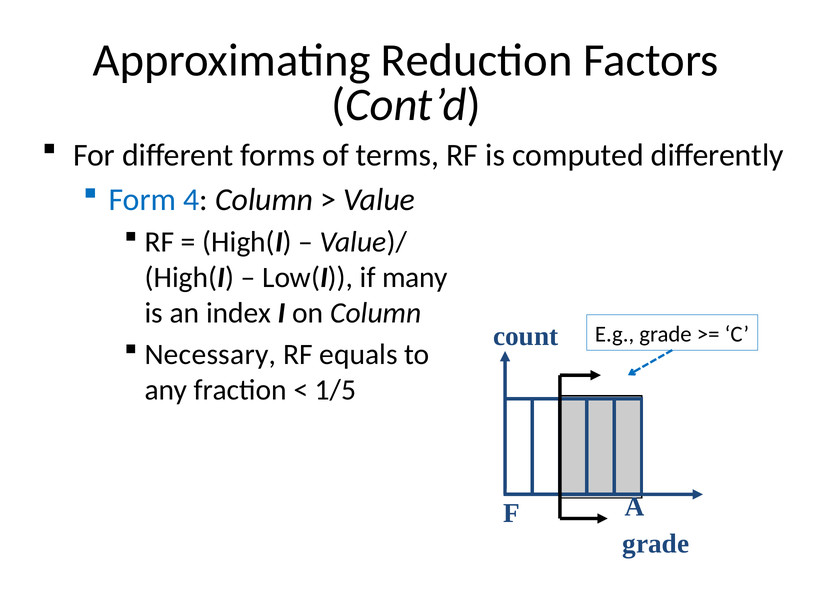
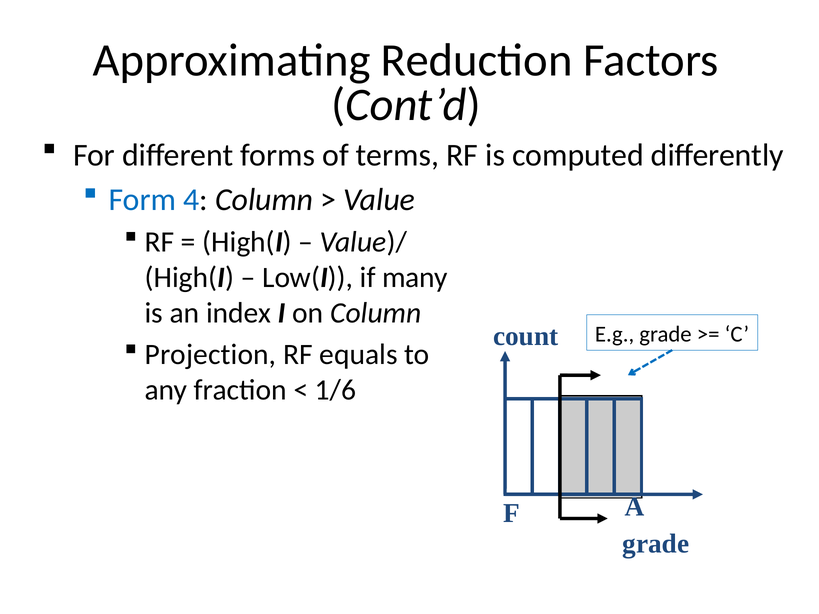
Necessary: Necessary -> Projection (210, 355)
1/5: 1/5 -> 1/6 (336, 390)
